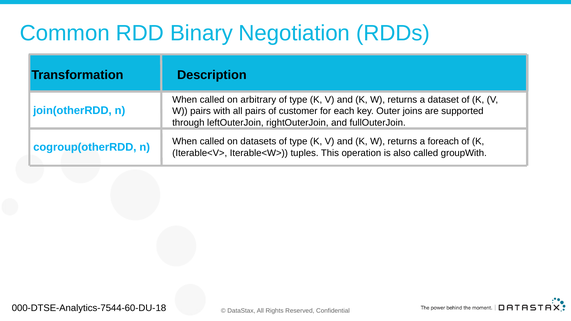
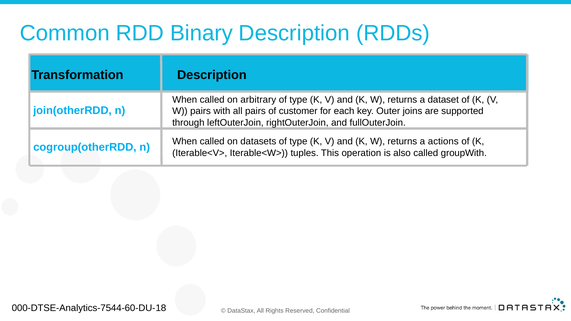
Binary Negotiation: Negotiation -> Description (294, 33)
foreach: foreach -> actions (443, 142)
